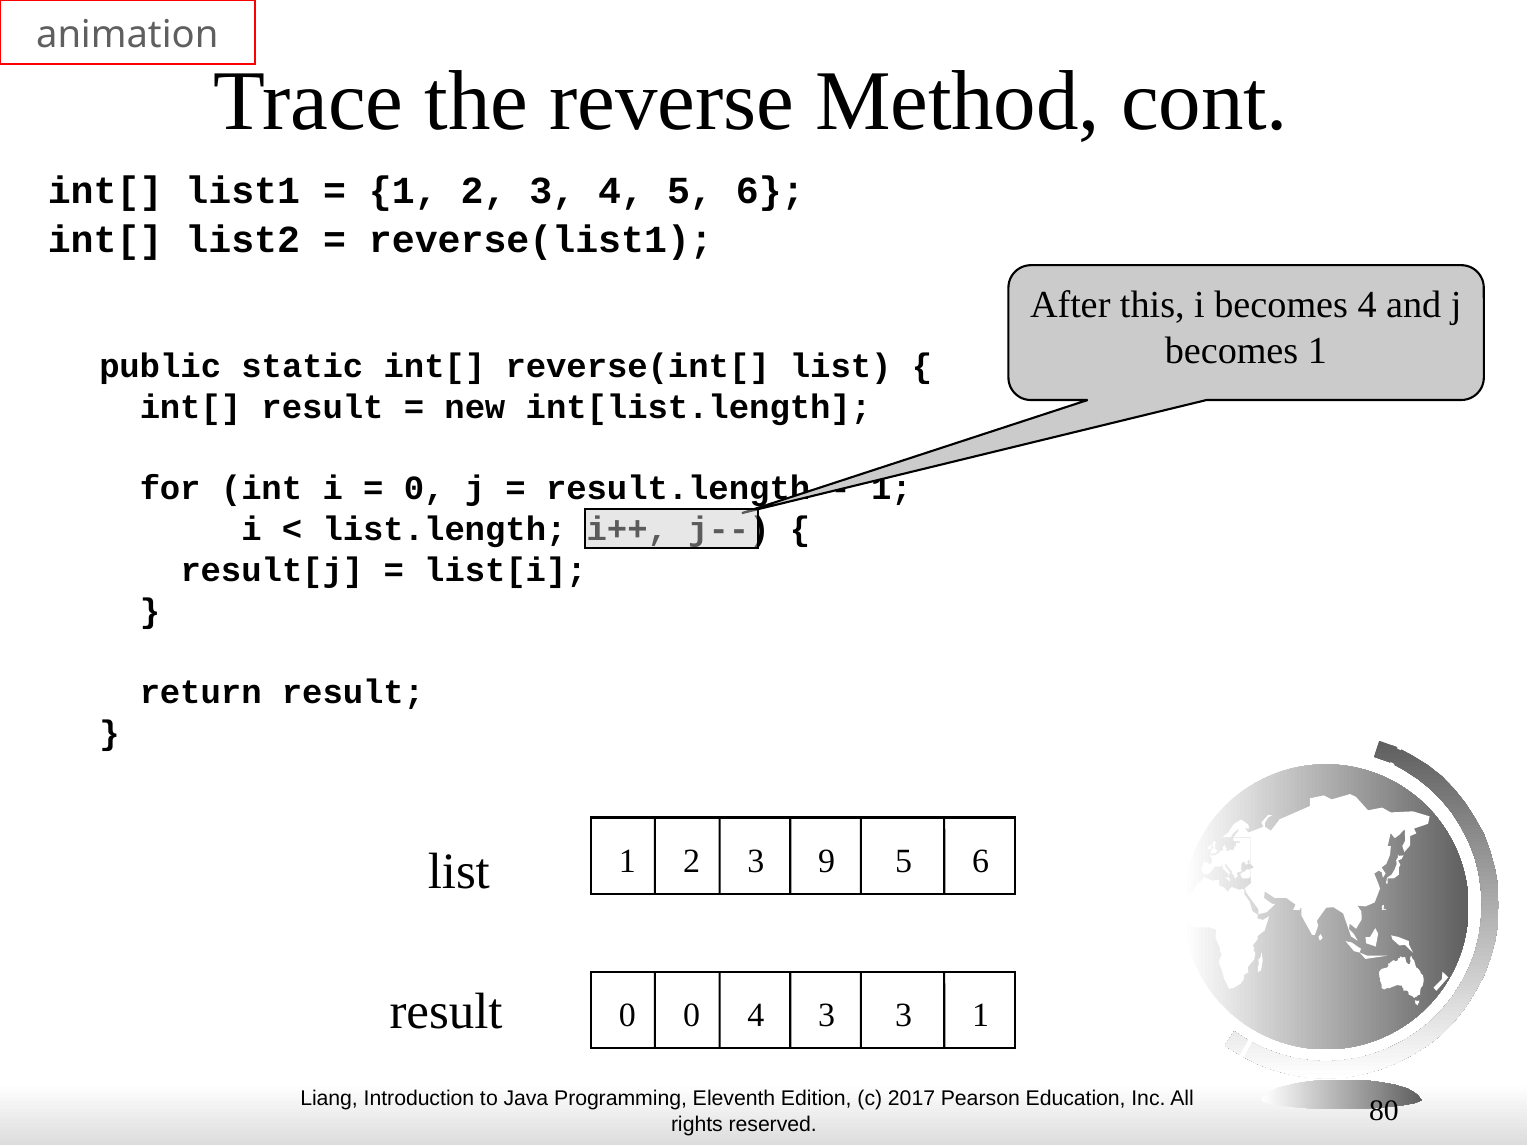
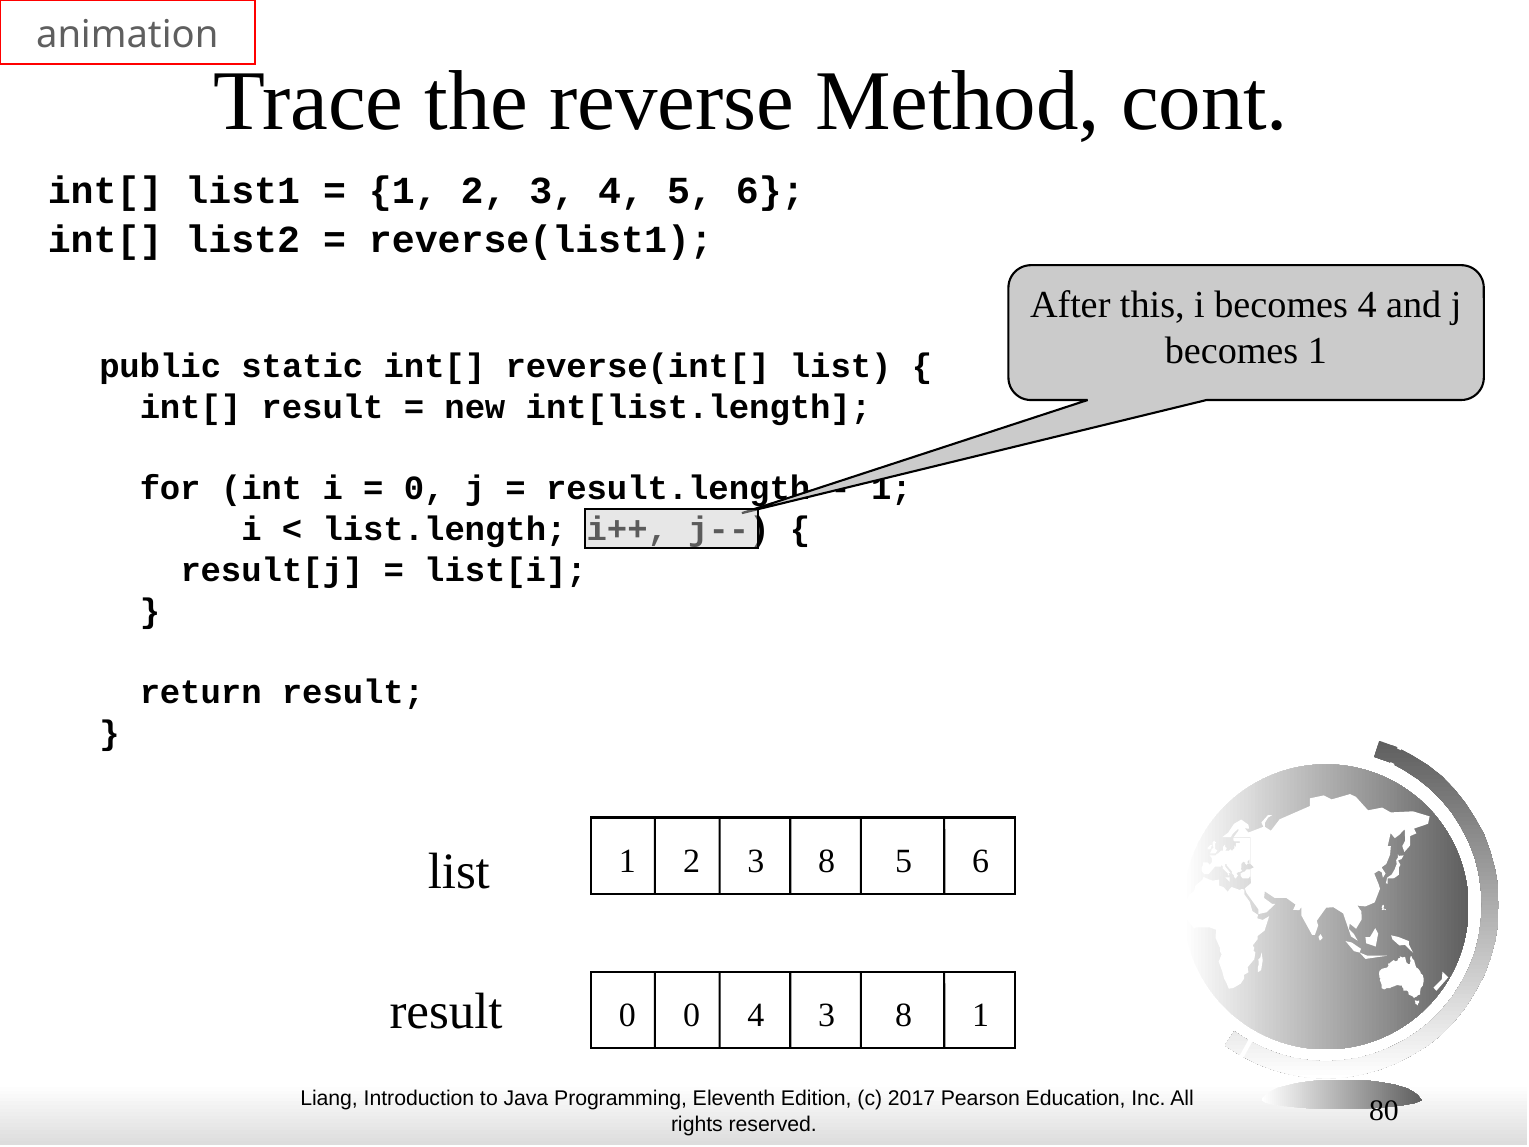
2 3 9: 9 -> 8 (827, 861)
4 3 3: 3 -> 8 (903, 1015)
